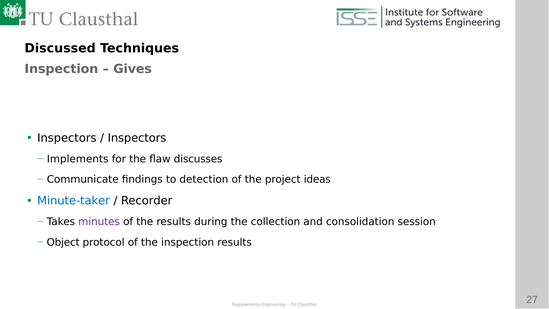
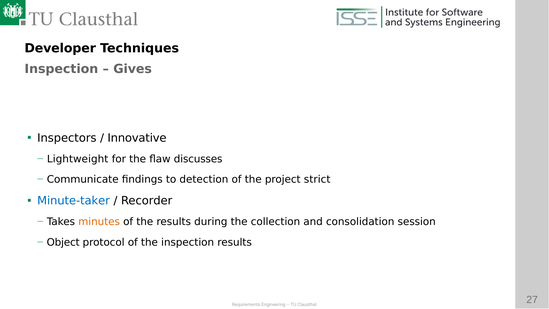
Discussed: Discussed -> Developer (60, 48)
Inspectors: Inspectors -> Innovative (137, 138)
Implements: Implements -> Lightweight (78, 159)
ideas: ideas -> strict (317, 179)
minutes colour: purple -> orange (99, 222)
